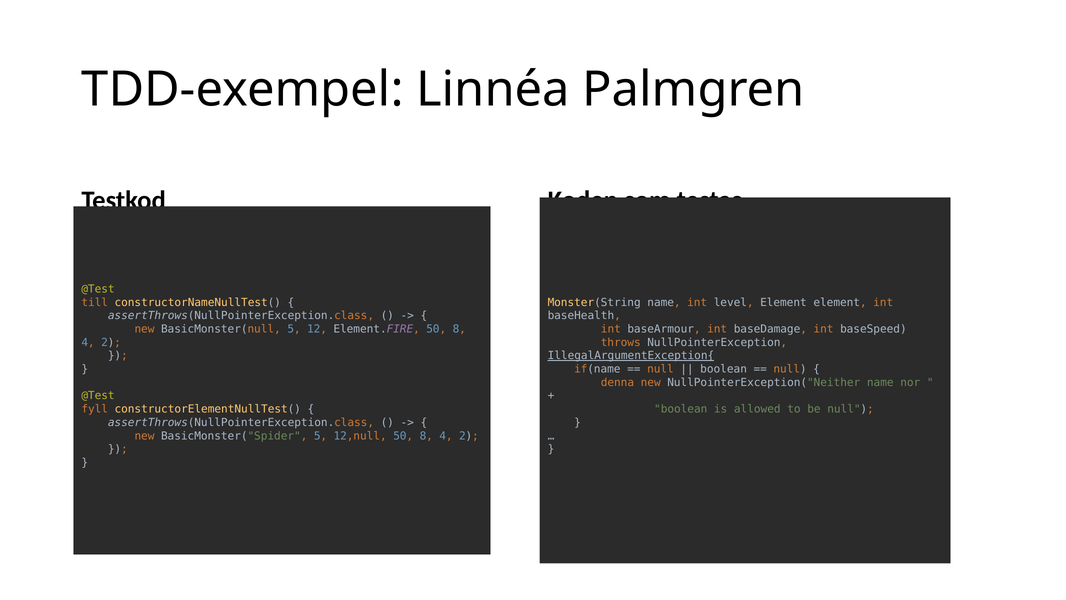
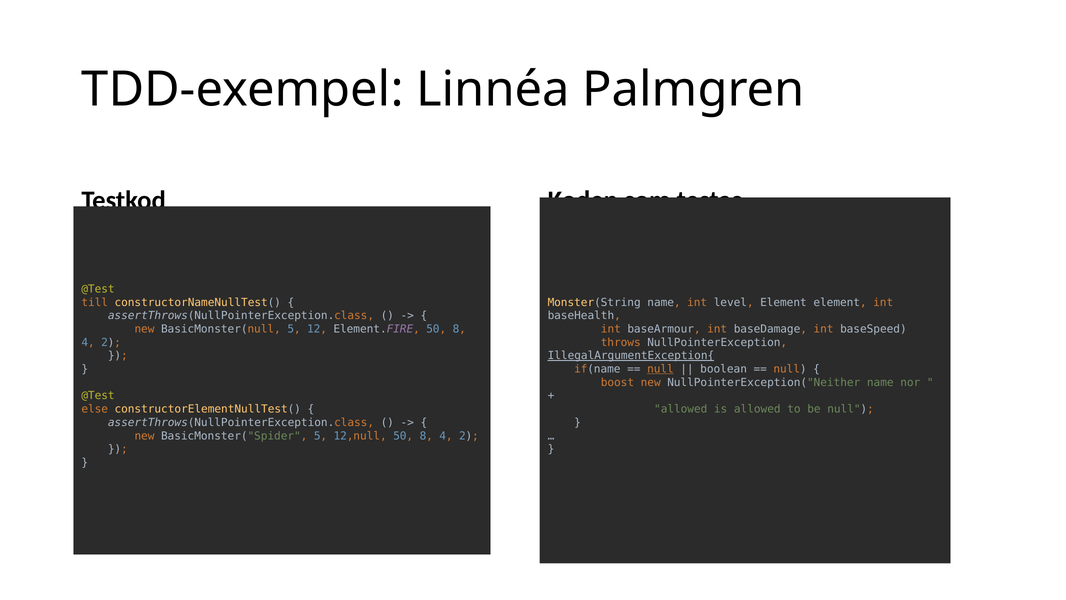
null underline: none -> present (660, 369)
denna: denna -> boost (617, 382)
fyll: fyll -> else (95, 409)
boolean: boolean -> allowed (681, 409)
